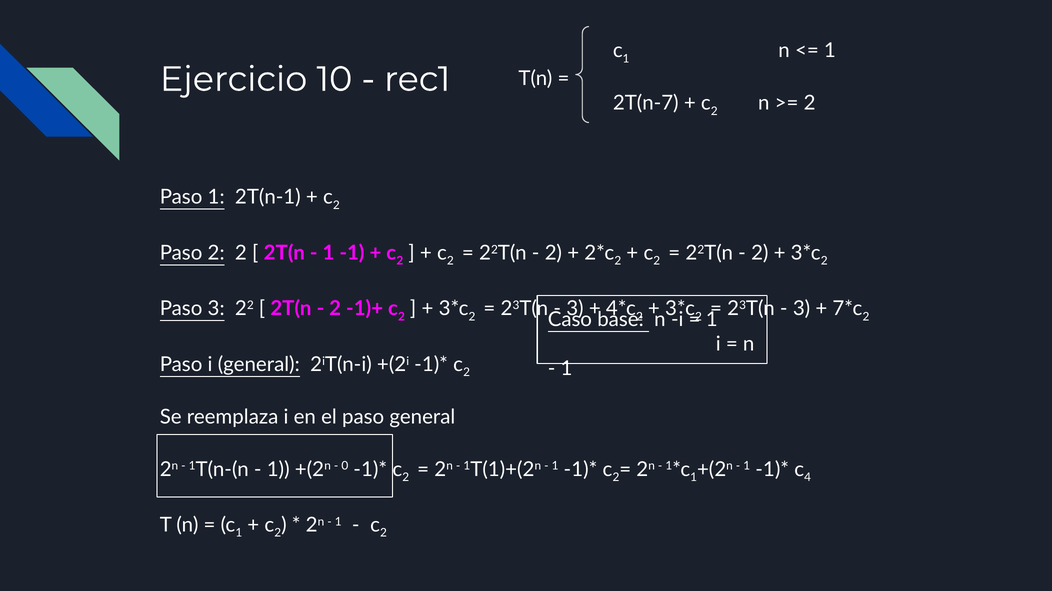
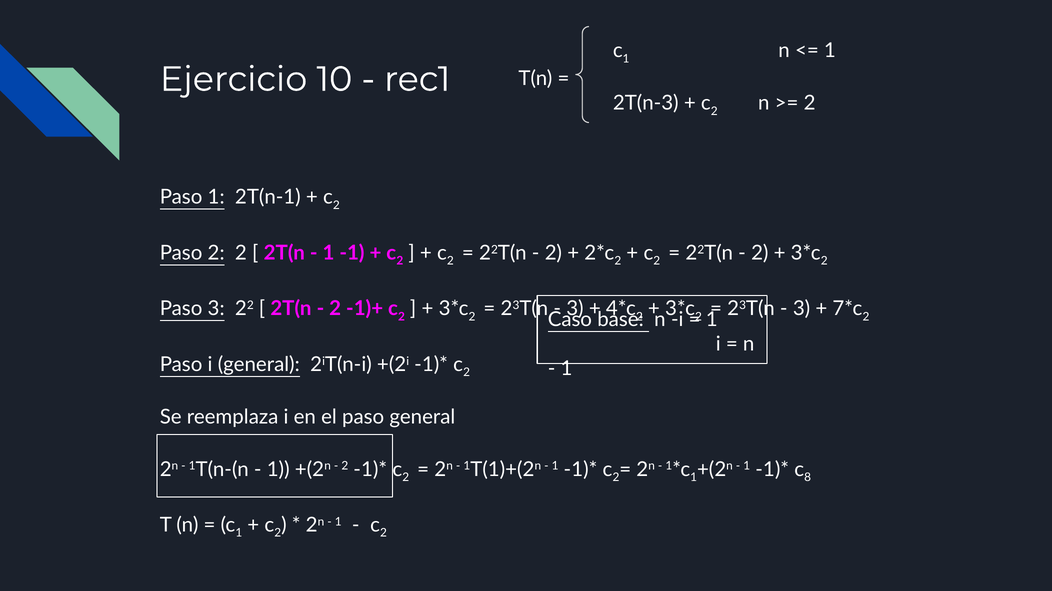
2T(n-7: 2T(n-7 -> 2T(n-3 (646, 103)
0: 0 -> 2 (345, 467)
4: 4 -> 8 (808, 478)
